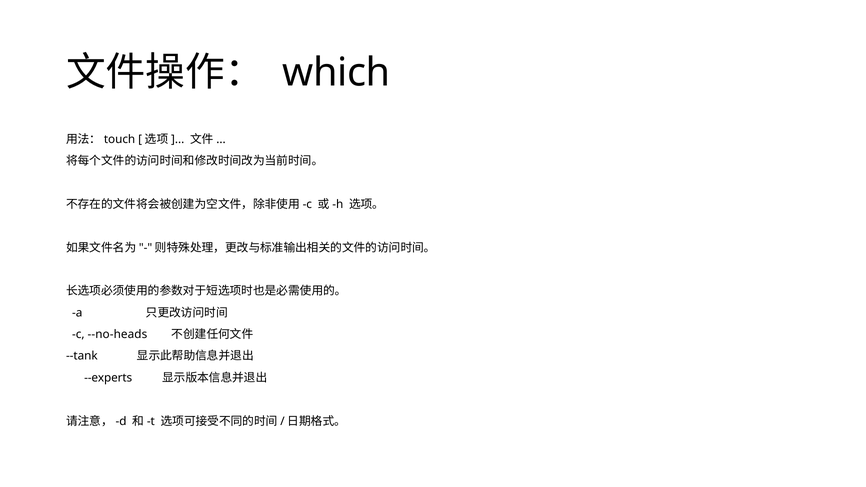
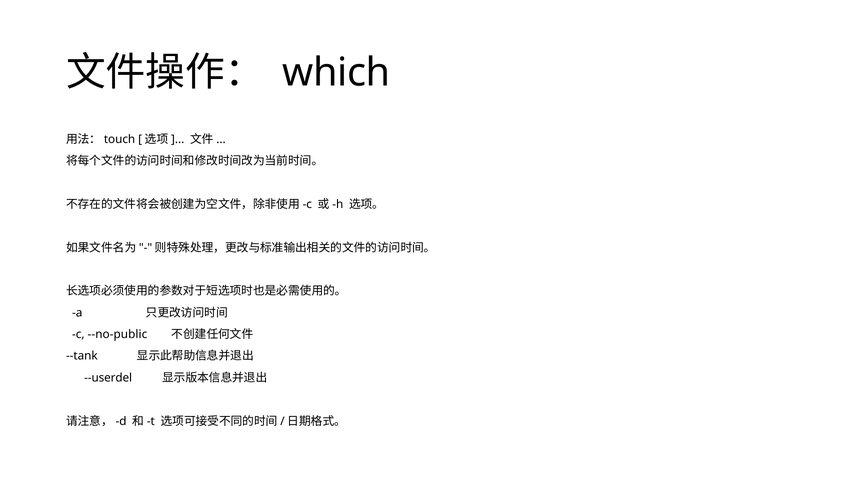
--no-heads: --no-heads -> --no-public (117, 335)
--experts: --experts -> --userdel (108, 378)
